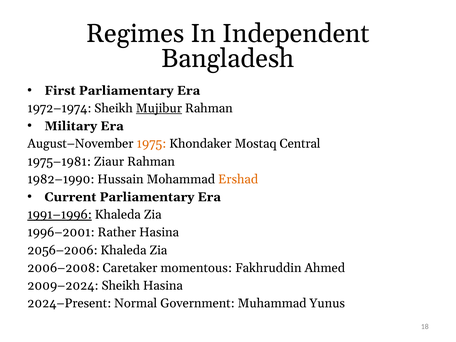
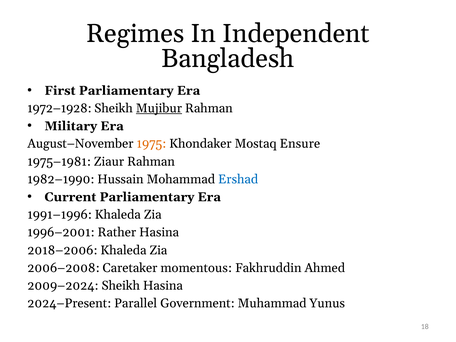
1972–1974: 1972–1974 -> 1972–1928 (59, 108)
Central: Central -> Ensure (300, 144)
Ershad colour: orange -> blue (238, 179)
1991–1996 underline: present -> none (60, 215)
2056–2006: 2056–2006 -> 2018–2006 (62, 250)
Normal: Normal -> Parallel (136, 303)
